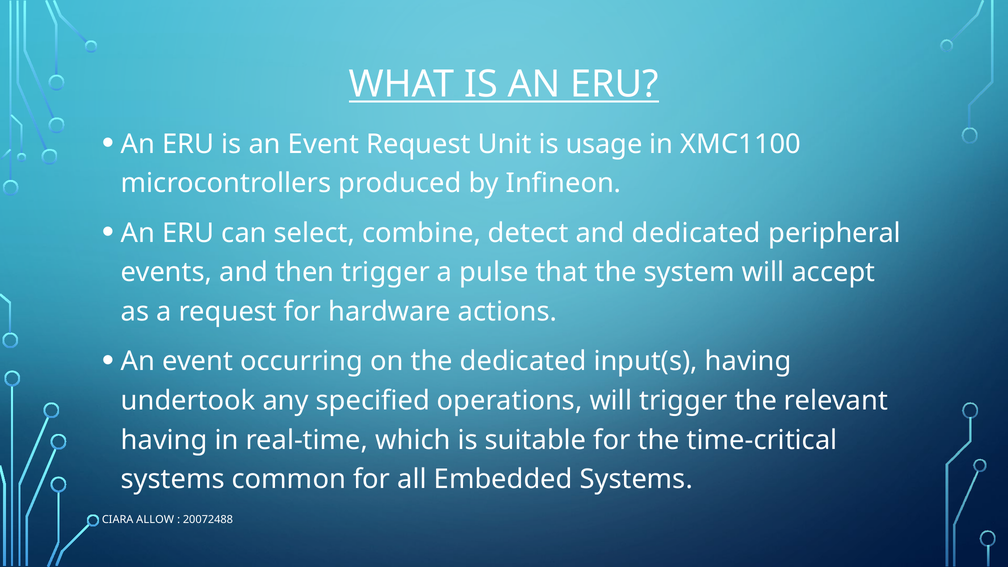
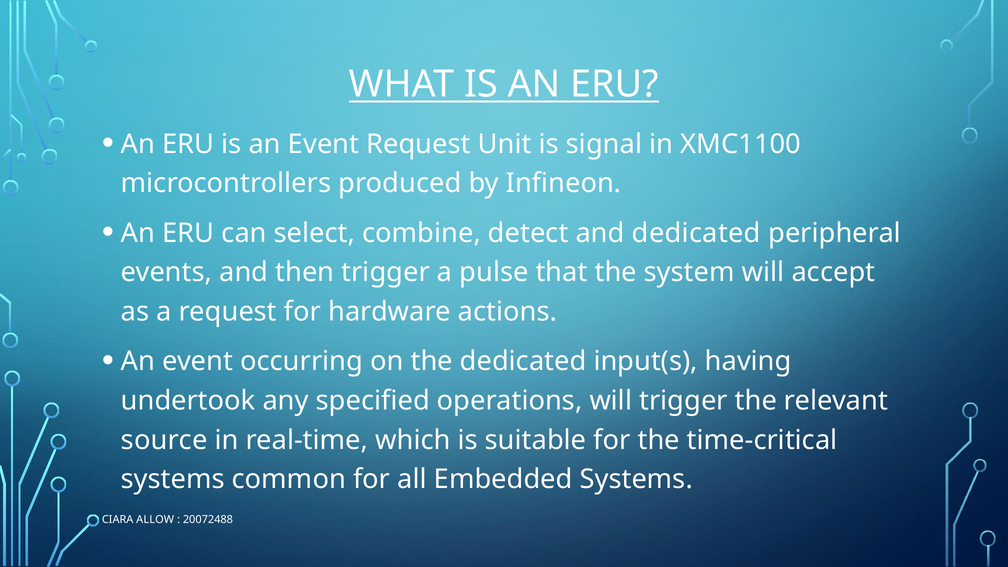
usage: usage -> signal (604, 144)
having: having -> source (164, 440)
